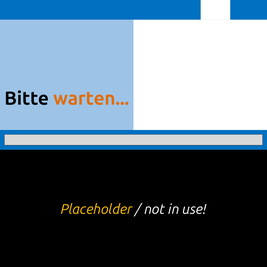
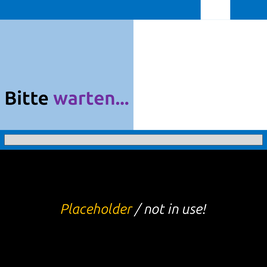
warten colour: orange -> purple (91, 98)
